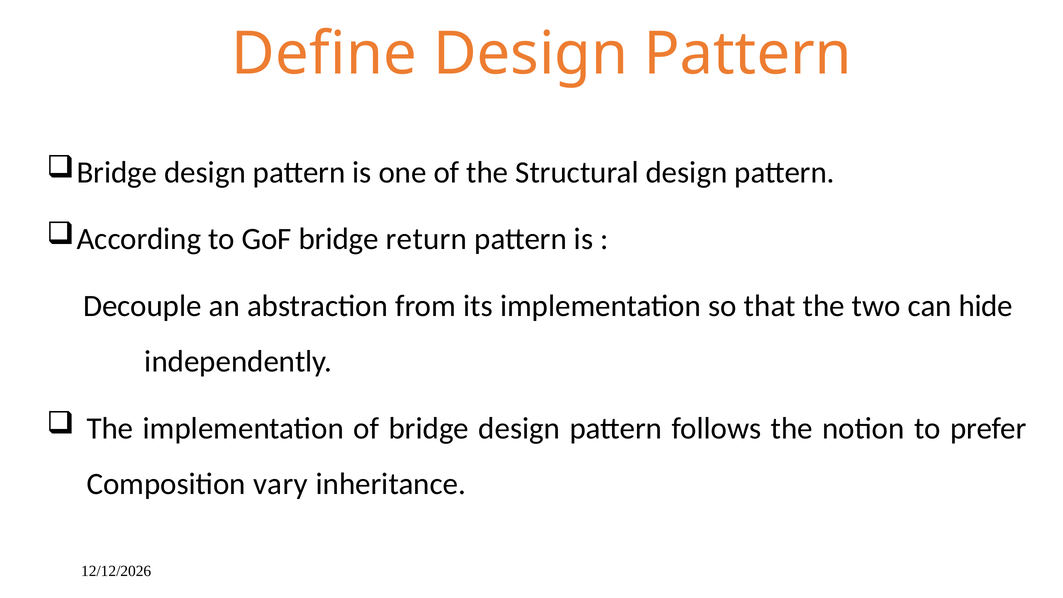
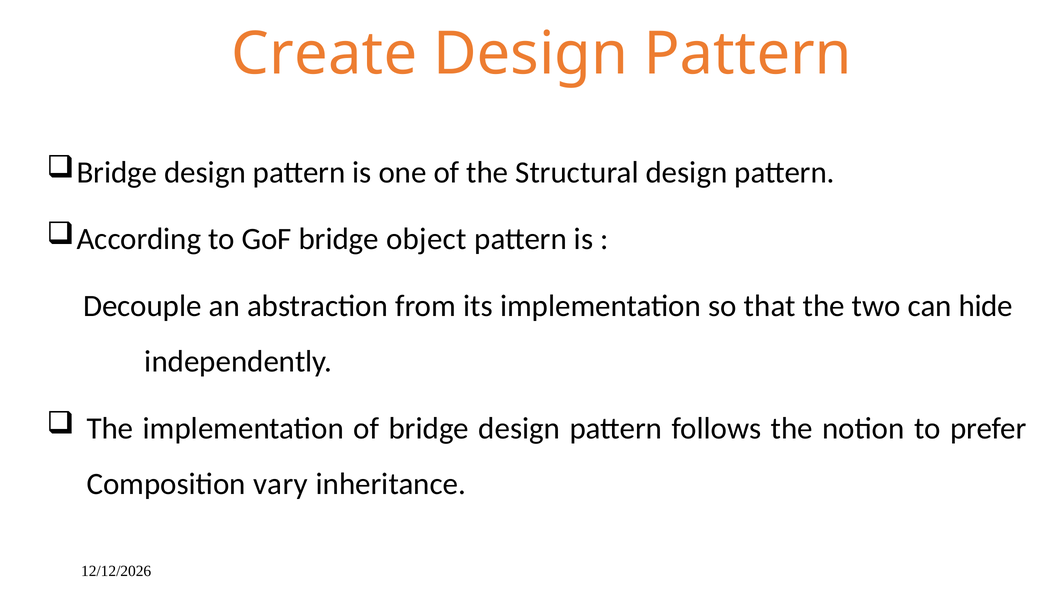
Define: Define -> Create (324, 54)
return: return -> object (426, 239)
